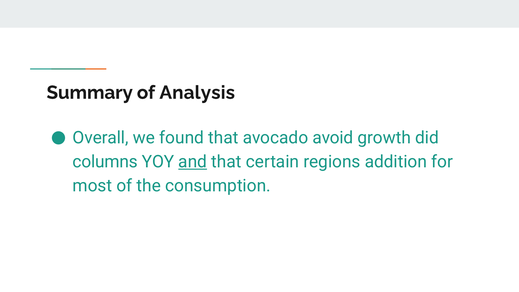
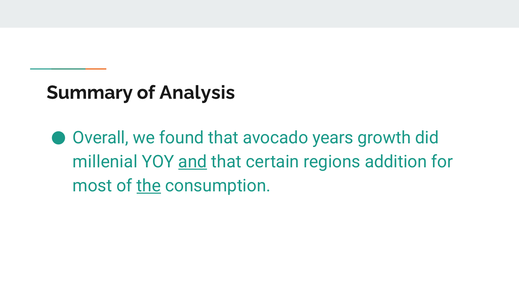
avoid: avoid -> years (333, 138)
columns: columns -> millenial (105, 162)
the underline: none -> present (149, 186)
